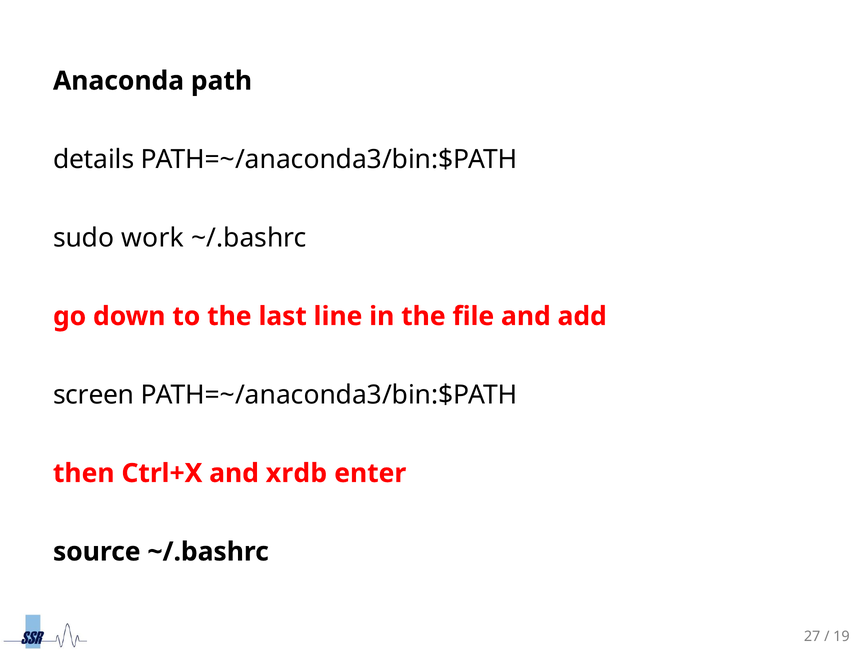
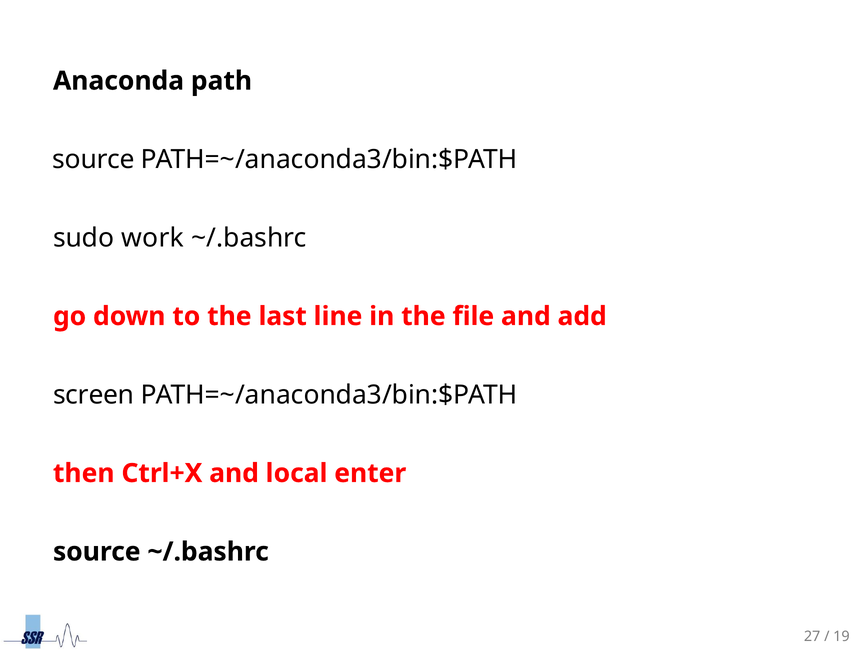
details: details -> source (94, 159)
xrdb: xrdb -> local (297, 473)
